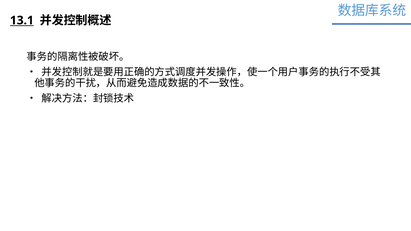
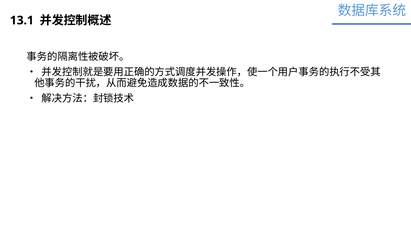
13.1 underline: present -> none (22, 20)
